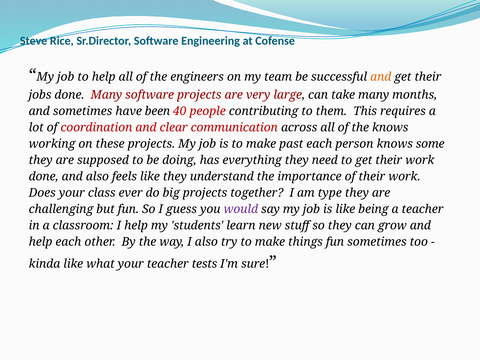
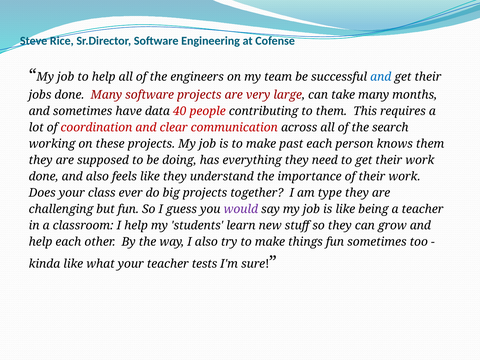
and colour: orange -> blue (381, 77)
been: been -> data (157, 111)
the knows: knows -> search (390, 128)
knows some: some -> them (430, 144)
